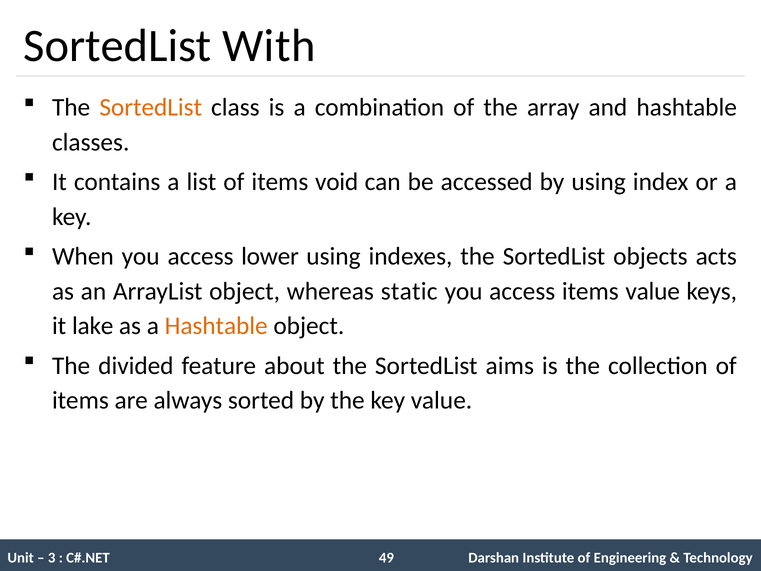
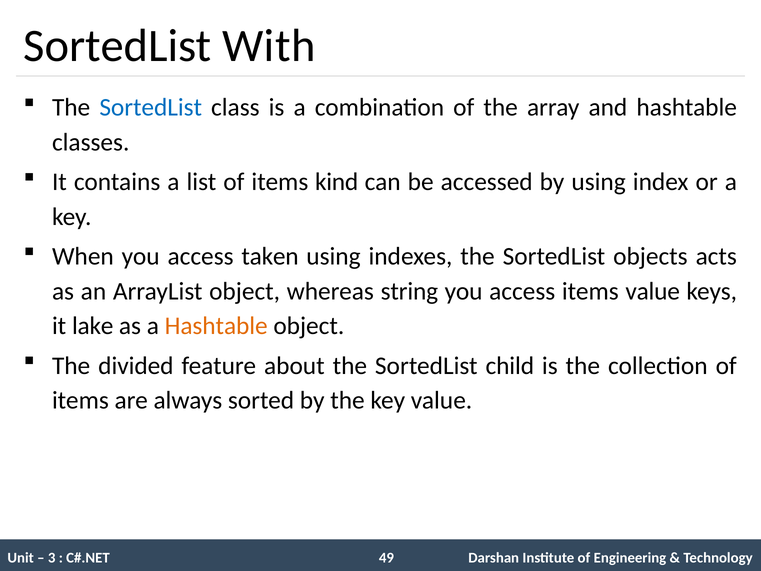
SortedList colour: orange -> blue (151, 108)
void: void -> kind (337, 182)
lower: lower -> taken (270, 256)
static: static -> string (409, 291)
aims: aims -> child (510, 366)
